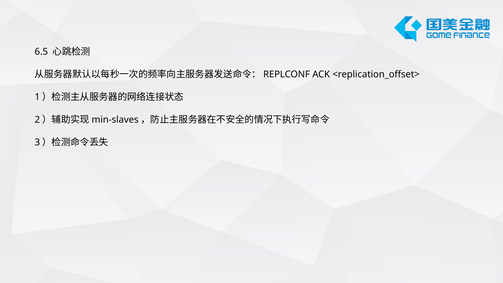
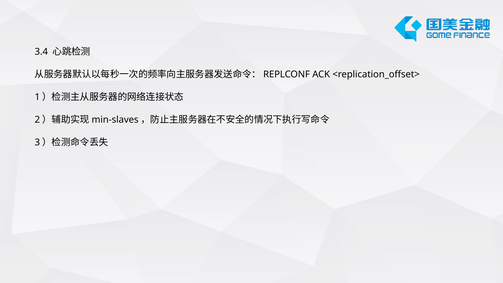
6.5: 6.5 -> 3.4 (41, 52)
